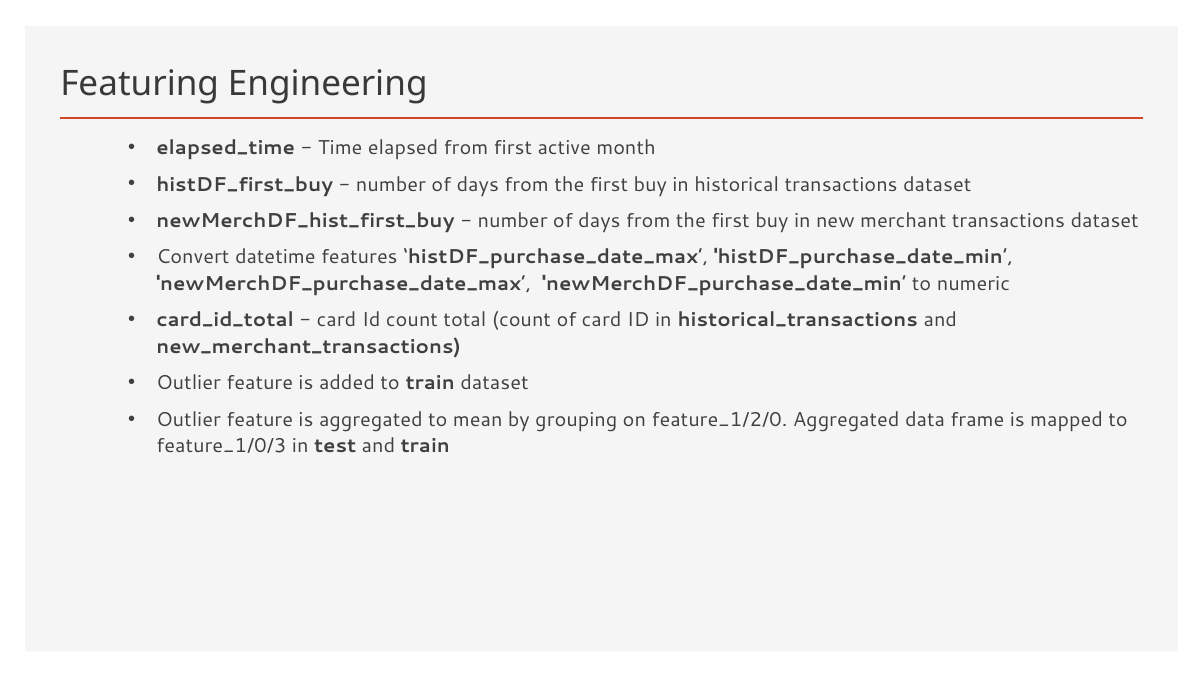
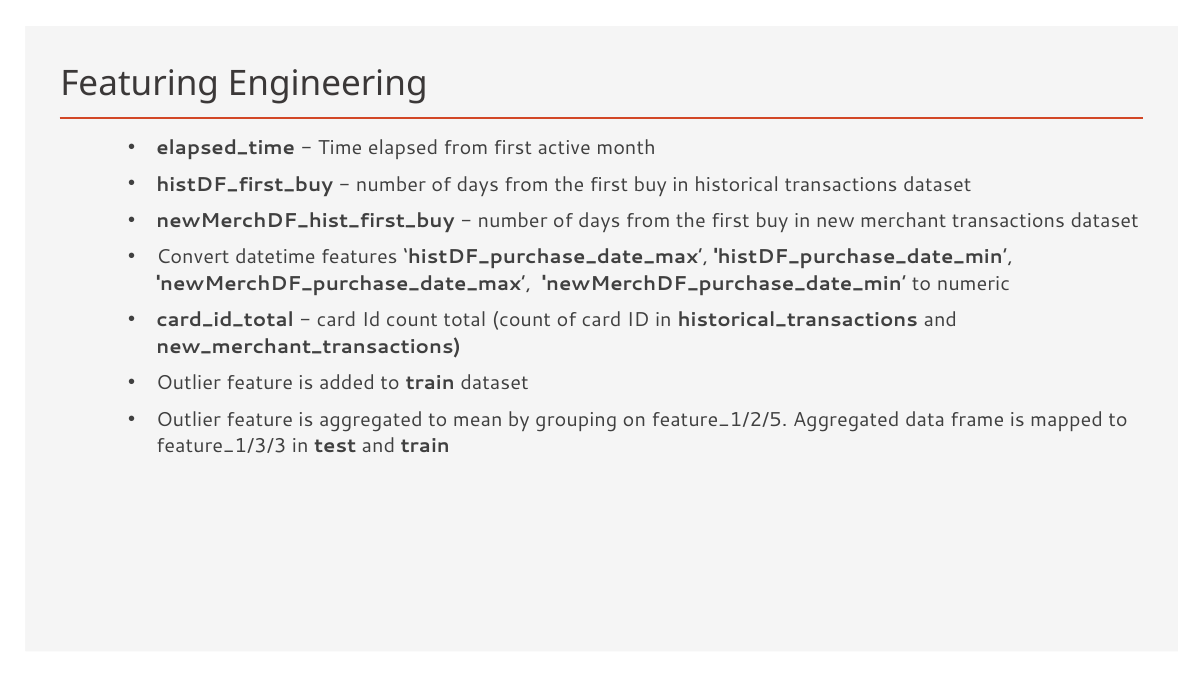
feature_1/2/0: feature_1/2/0 -> feature_1/2/5 (719, 419)
feature_1/0/3: feature_1/0/3 -> feature_1/3/3 (221, 446)
